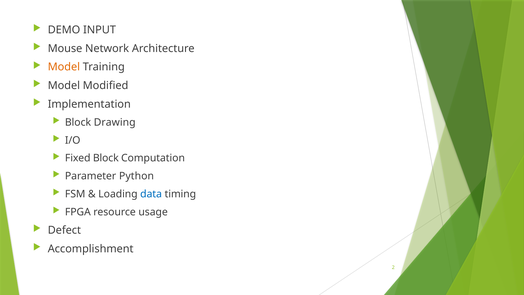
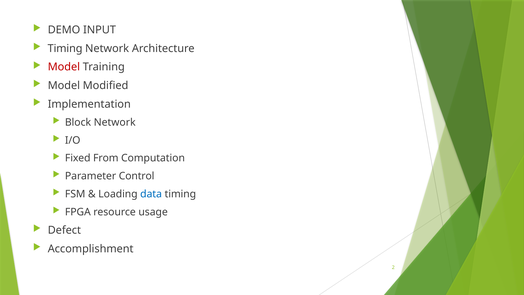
Mouse: Mouse -> Timing (65, 48)
Model colour: orange -> red (64, 67)
Block Drawing: Drawing -> Network (115, 122)
Fixed Block: Block -> From (106, 158)
Python: Python -> Control (137, 176)
